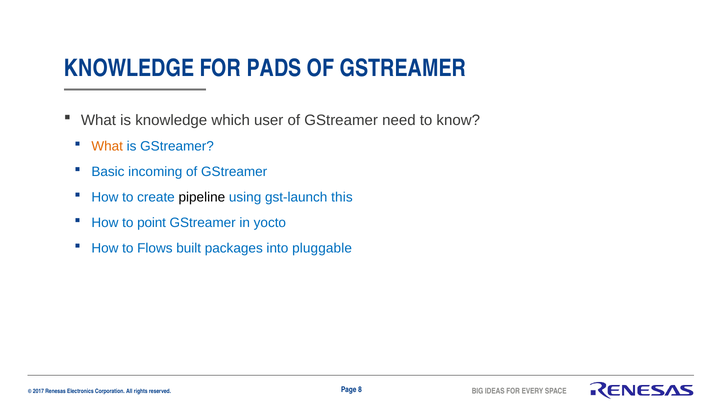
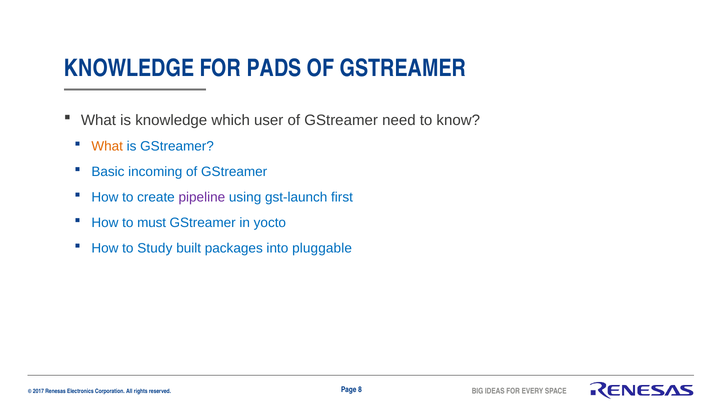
pipeline colour: black -> purple (202, 198)
this: this -> first (342, 198)
point: point -> must (152, 223)
Flows: Flows -> Study (155, 249)
